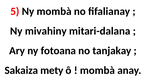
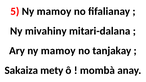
5 Ny mombà: mombà -> mamoy (54, 11)
Ary ny fotoana: fotoana -> mamoy (58, 51)
